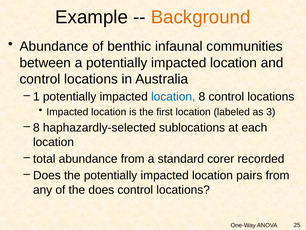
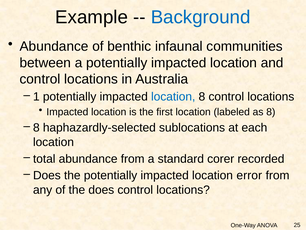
Background colour: orange -> blue (201, 17)
as 3: 3 -> 8 (271, 112)
pairs: pairs -> error (249, 175)
